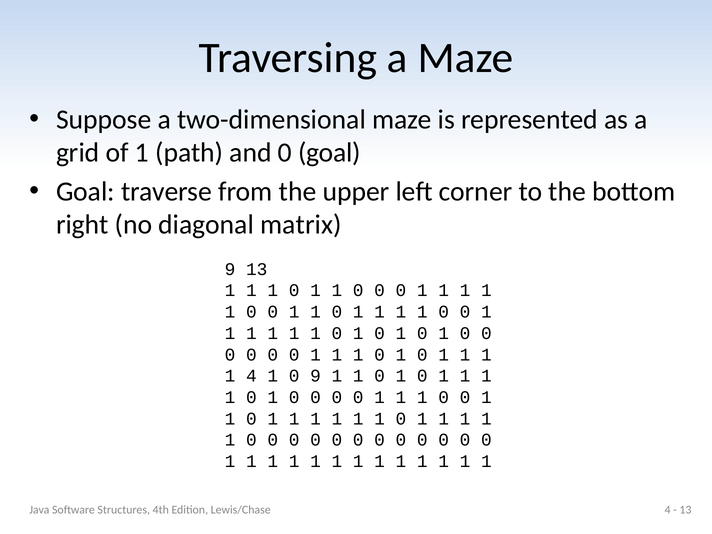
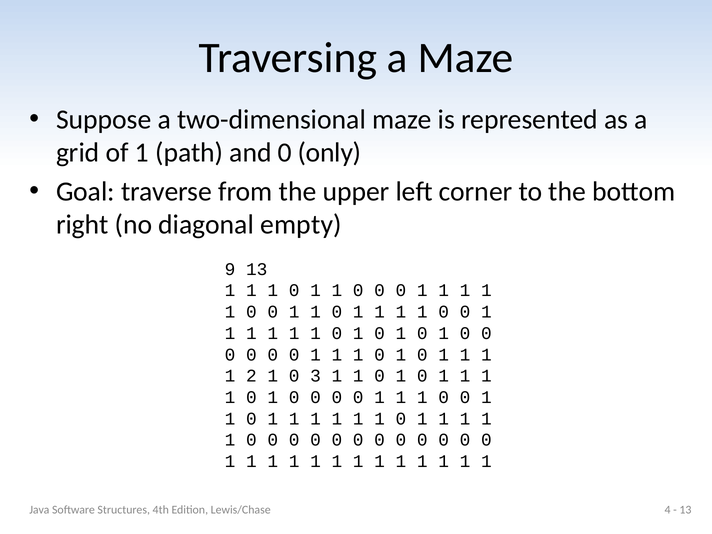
0 goal: goal -> only (329, 153)
matrix: matrix -> empty (301, 225)
4: 4 -> 2 (251, 376)
0 9: 9 -> 3 (315, 376)
